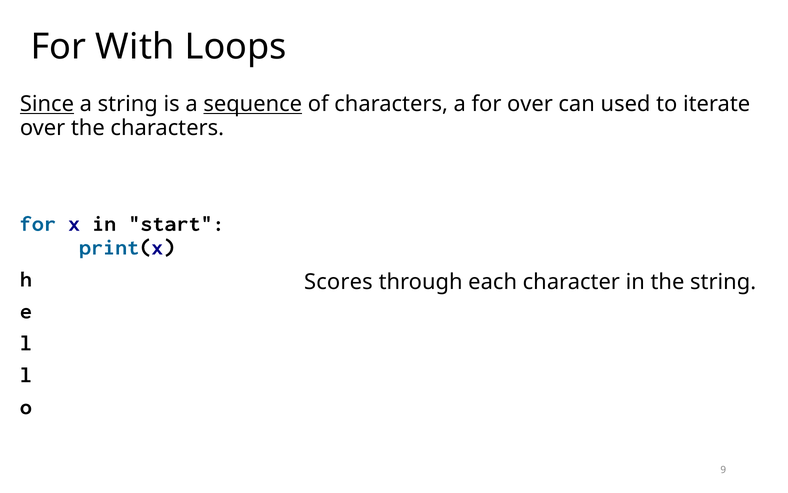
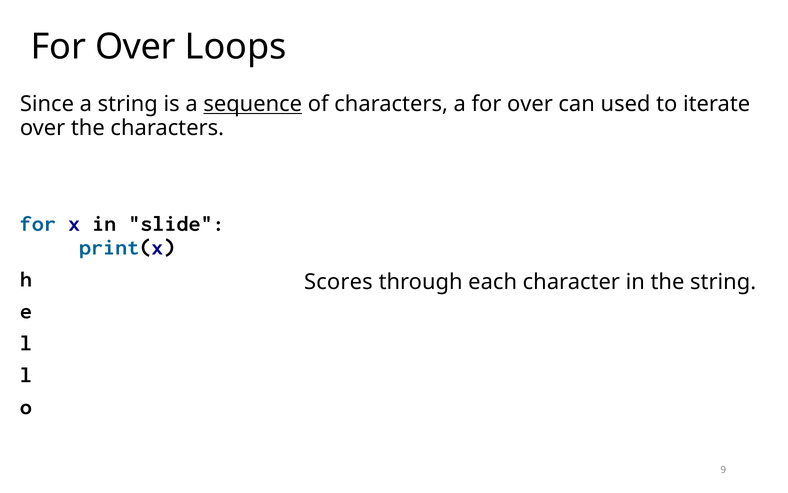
With: With -> Over (135, 47)
Since underline: present -> none (47, 104)
start: start -> slide (176, 223)
